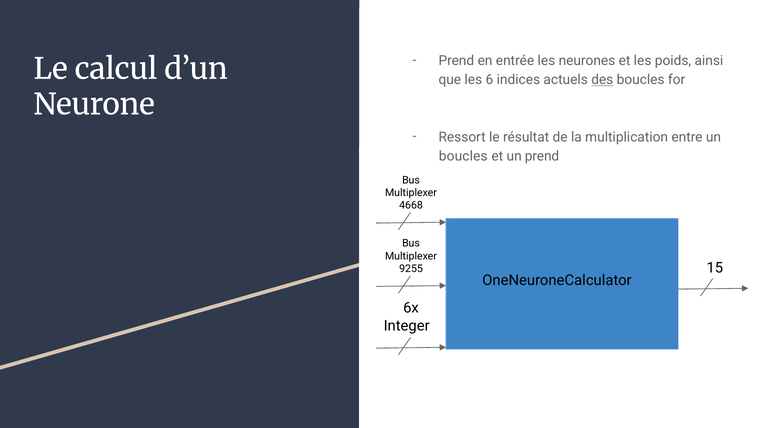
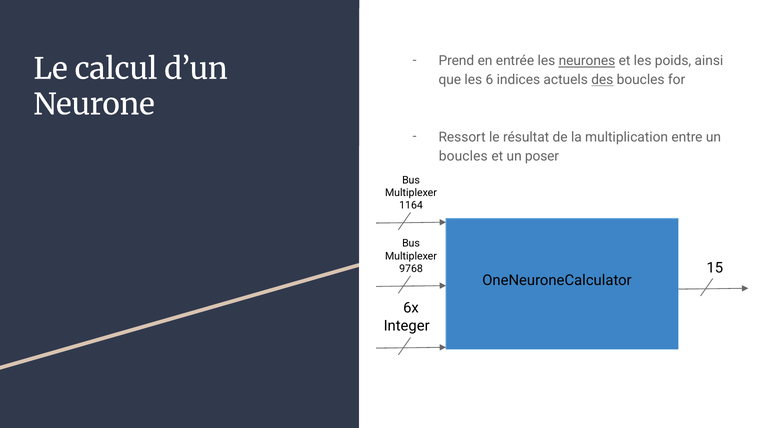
neurones underline: none -> present (587, 61)
un prend: prend -> poser (542, 156)
4668: 4668 -> 1164 (411, 205)
9255: 9255 -> 9768 (411, 269)
